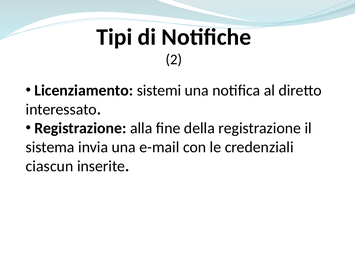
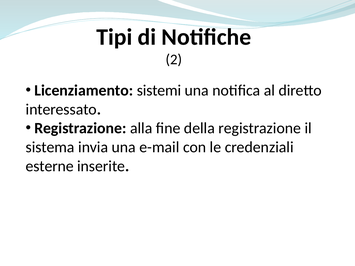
ciascun: ciascun -> esterne (50, 166)
